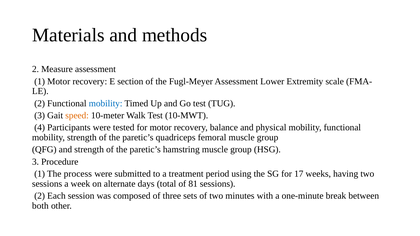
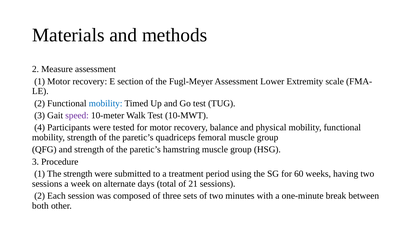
speed colour: orange -> purple (77, 116)
The process: process -> strength (78, 174)
17: 17 -> 60 (299, 174)
81: 81 -> 21 (193, 184)
